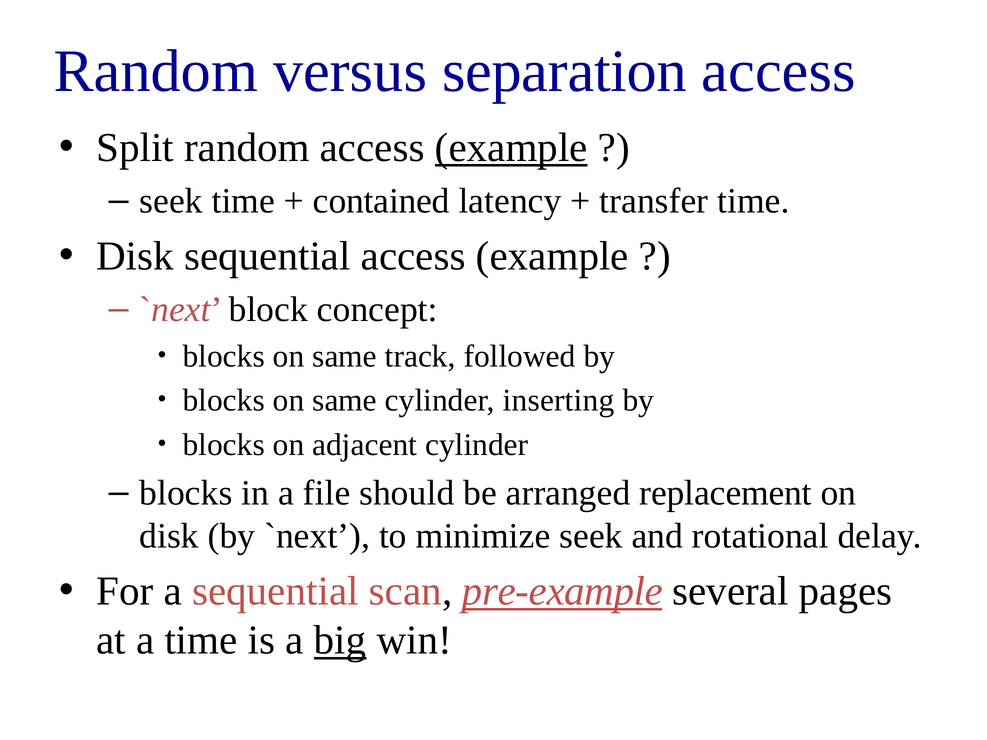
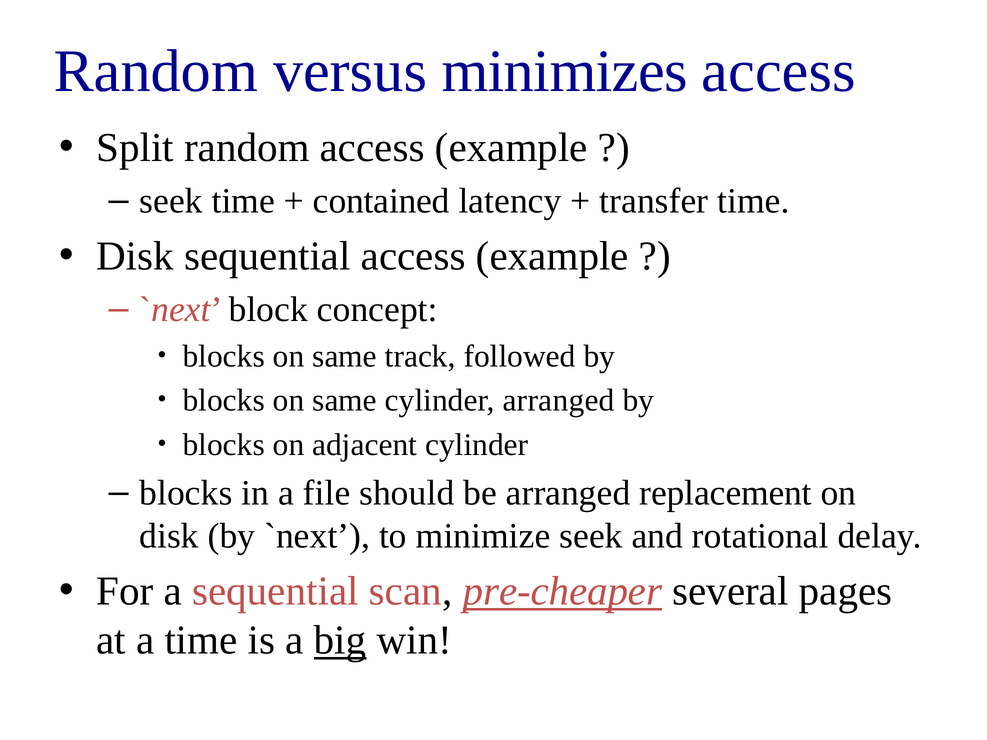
separation: separation -> minimizes (565, 71)
example underline: present -> none (511, 148)
cylinder inserting: inserting -> arranged (559, 401)
pre-example: pre-example -> pre-cheaper (562, 591)
